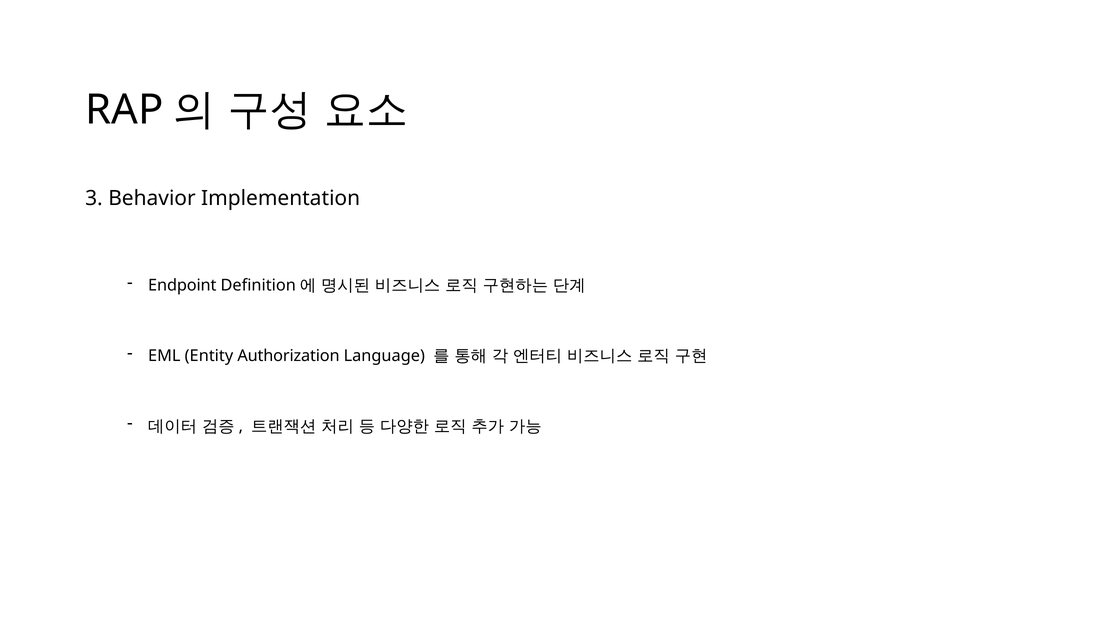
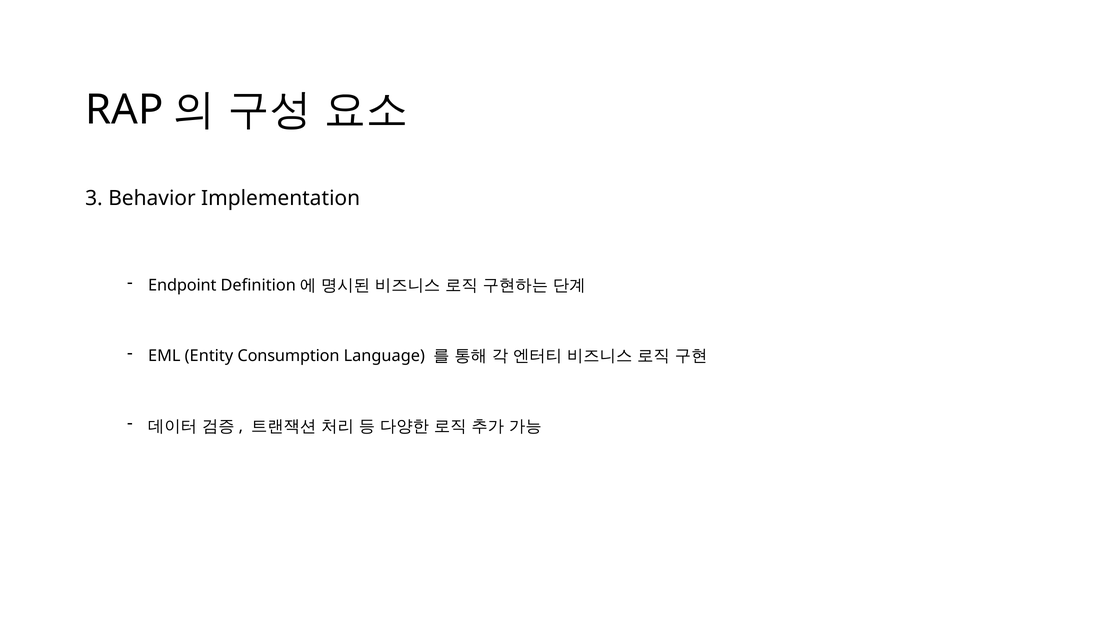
Authorization: Authorization -> Consumption (288, 356)
